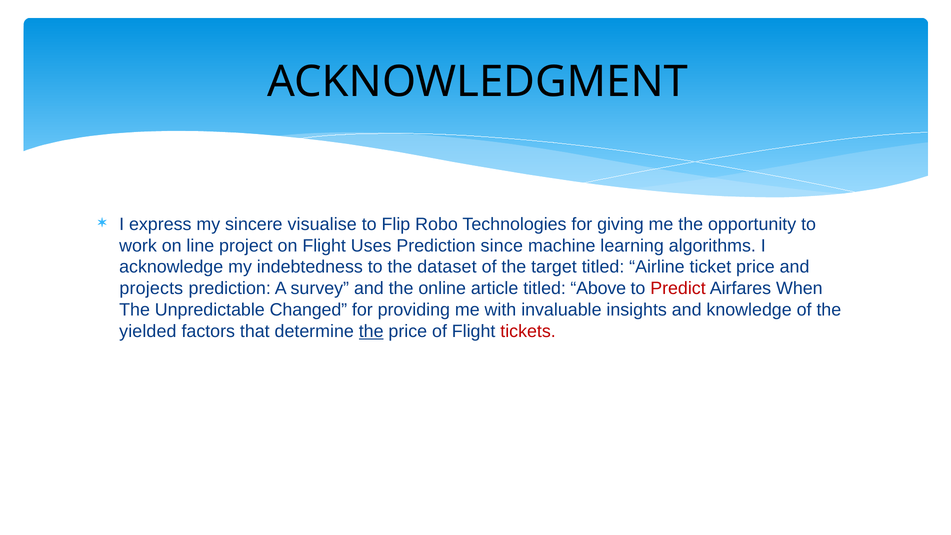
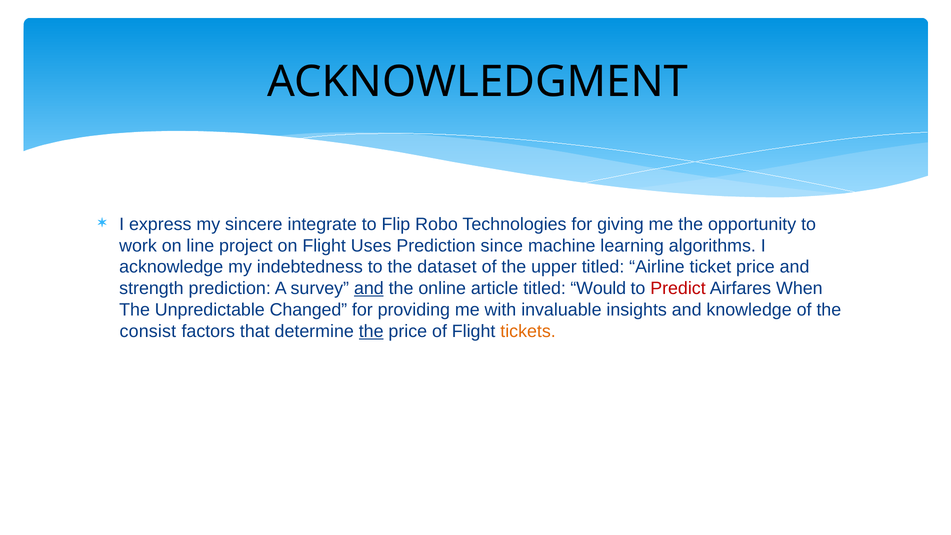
visualise: visualise -> integrate (322, 224)
target: target -> upper (554, 267)
projects: projects -> strength (151, 288)
and underline: none -> present (369, 288)
Above: Above -> Would (598, 288)
yielded: yielded -> consist (148, 331)
tickets colour: red -> orange (528, 331)
